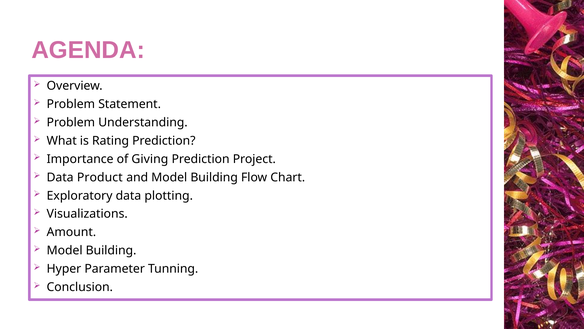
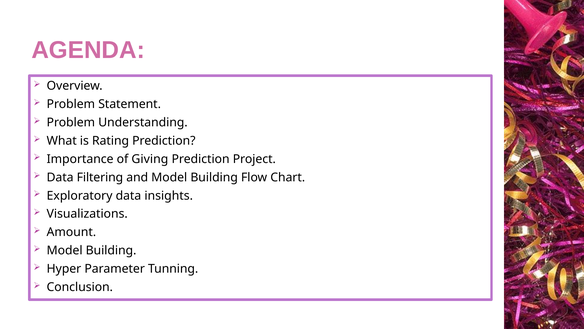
Product: Product -> Filtering (100, 177)
plotting: plotting -> insights (169, 195)
